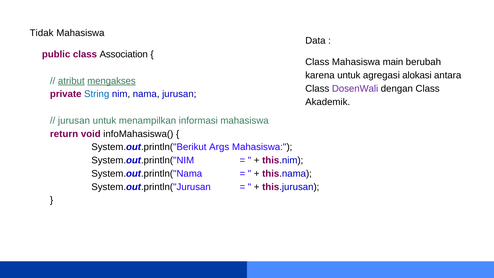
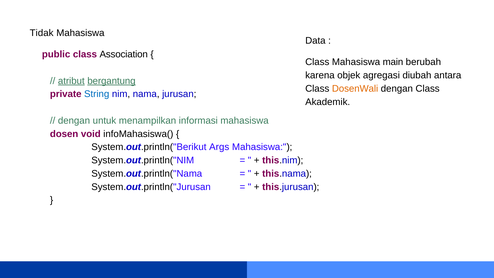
karena untuk: untuk -> objek (349, 75)
alokasi: alokasi -> diubah (417, 75)
mengakses: mengakses -> bergantung (111, 81)
DosenWali colour: purple -> orange (355, 89)
jurusan: jurusan -> dengan (74, 121)
return: return -> dosen (64, 134)
